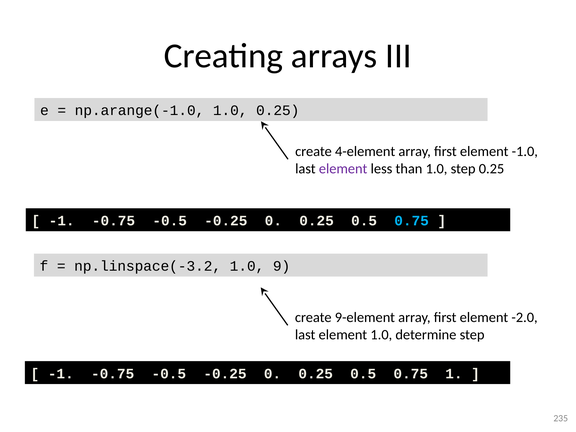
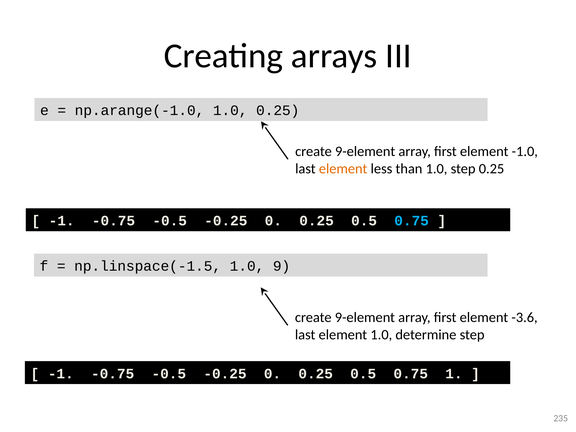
4-element: 4-element -> 9-element (365, 151)
element colour: purple -> orange (343, 169)
np.linspace(-3.2: np.linspace(-3.2 -> np.linspace(-1.5 (148, 266)
-2.0: -2.0 -> -3.6 (525, 317)
